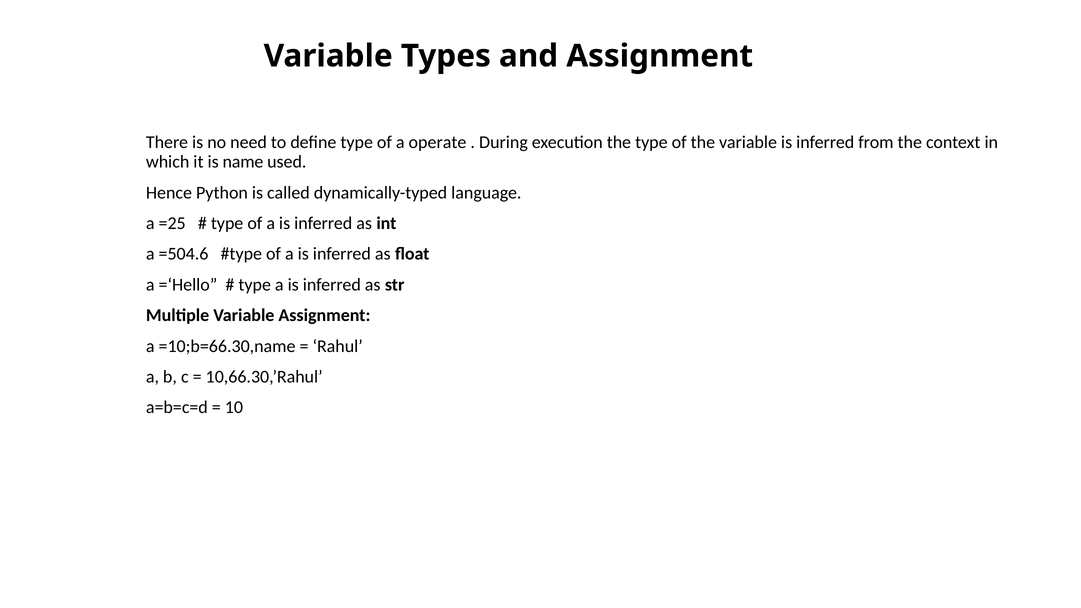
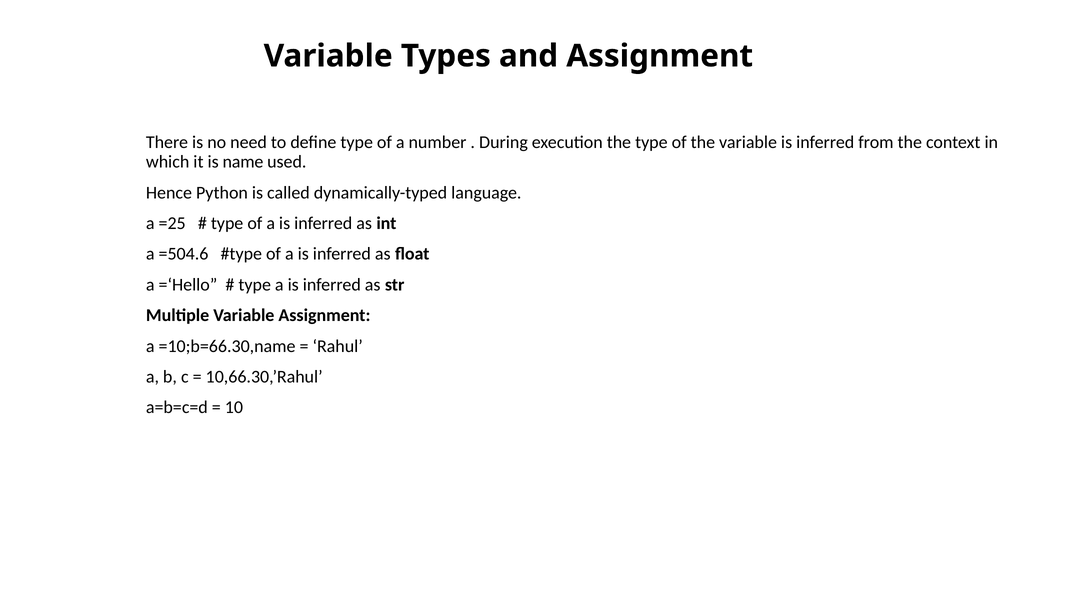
operate: operate -> number (438, 142)
